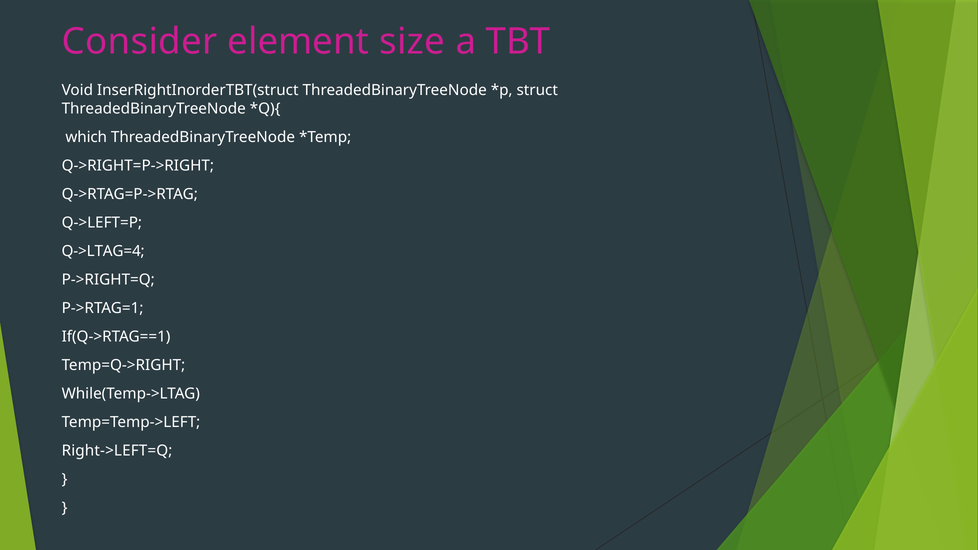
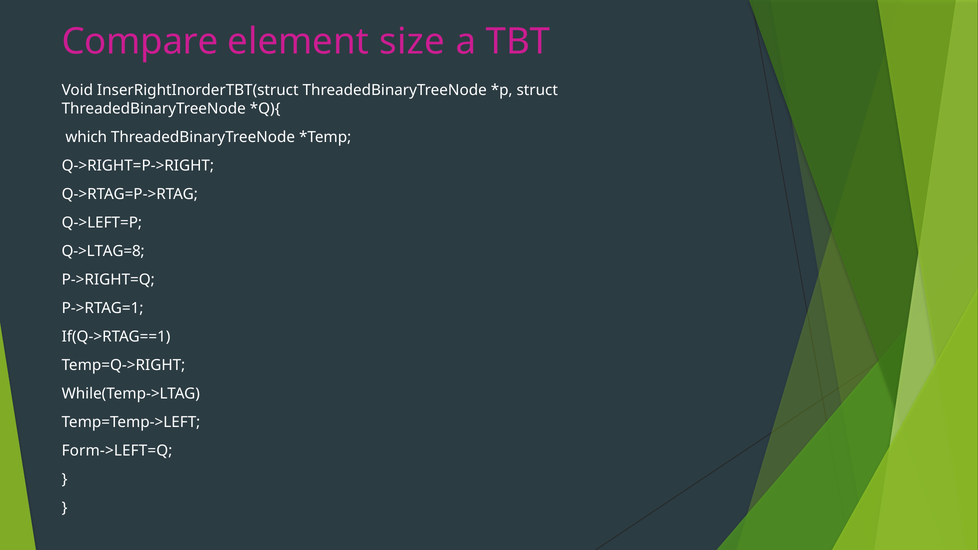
Consider: Consider -> Compare (140, 42)
Q->LTAG=4: Q->LTAG=4 -> Q->LTAG=8 (103, 251)
Right->LEFT=Q: Right->LEFT=Q -> Form->LEFT=Q (117, 451)
